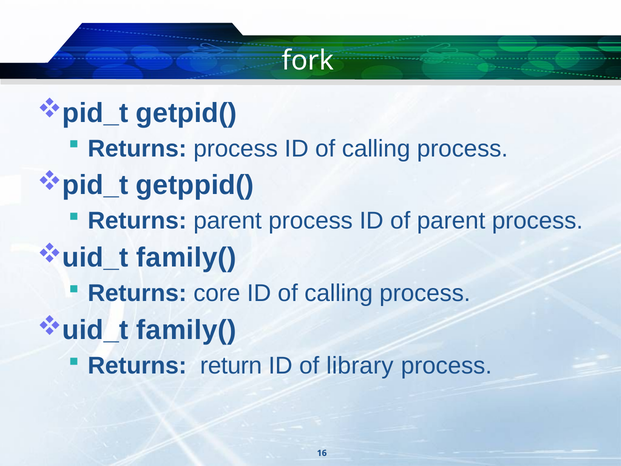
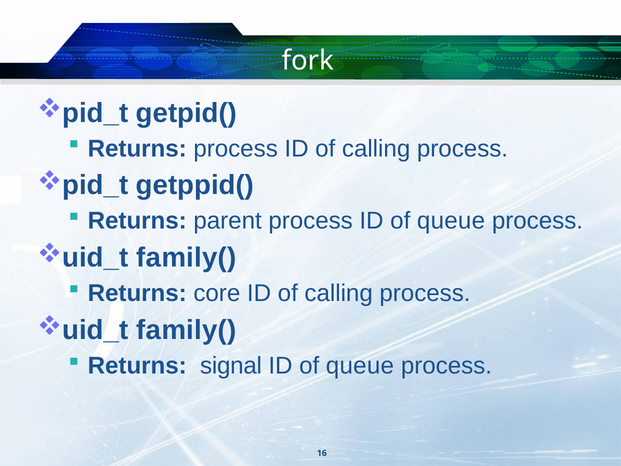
process ID of parent: parent -> queue (451, 221)
return: return -> signal (231, 366)
library: library -> queue (360, 366)
